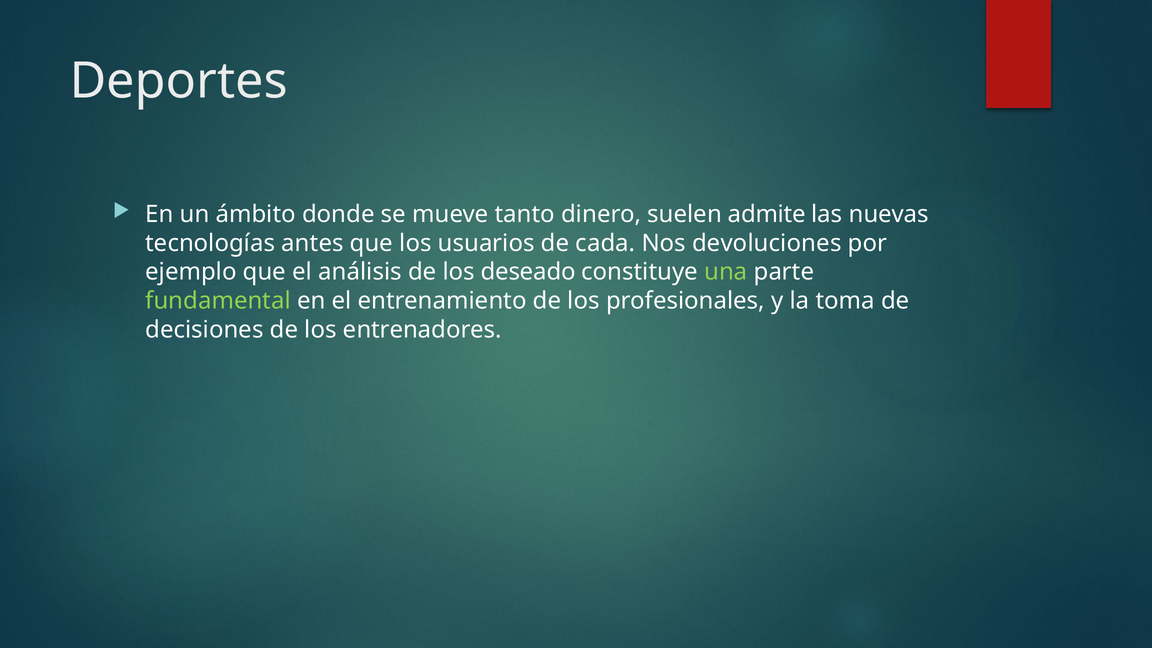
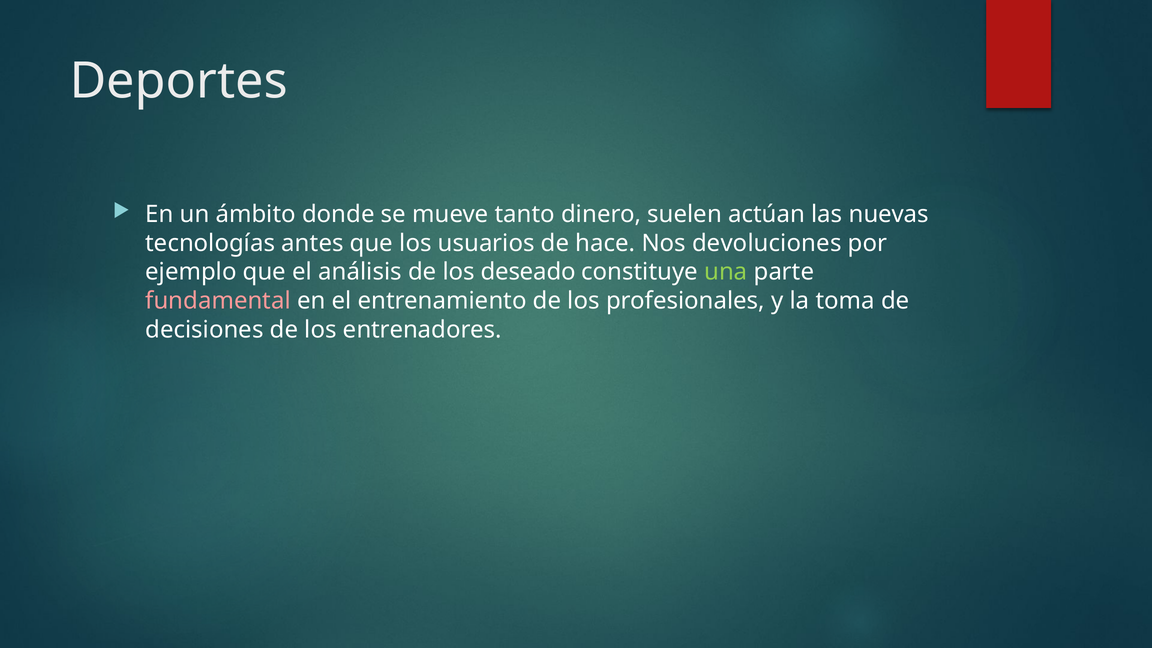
admite: admite -> actúan (767, 214)
cada: cada -> hace (605, 243)
fundamental colour: light green -> pink (218, 301)
